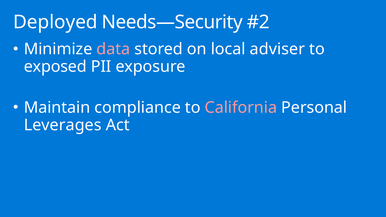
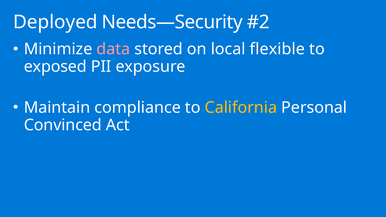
adviser: adviser -> flexible (277, 49)
California colour: pink -> yellow (241, 108)
Leverages: Leverages -> Convinced (63, 125)
